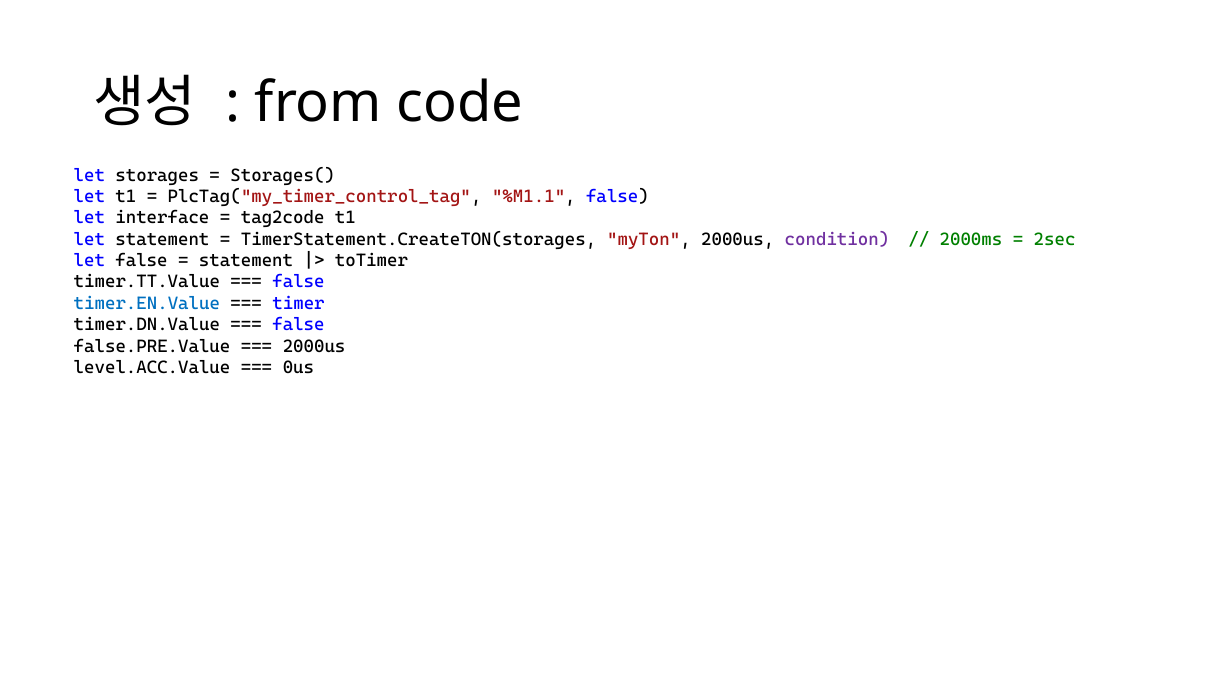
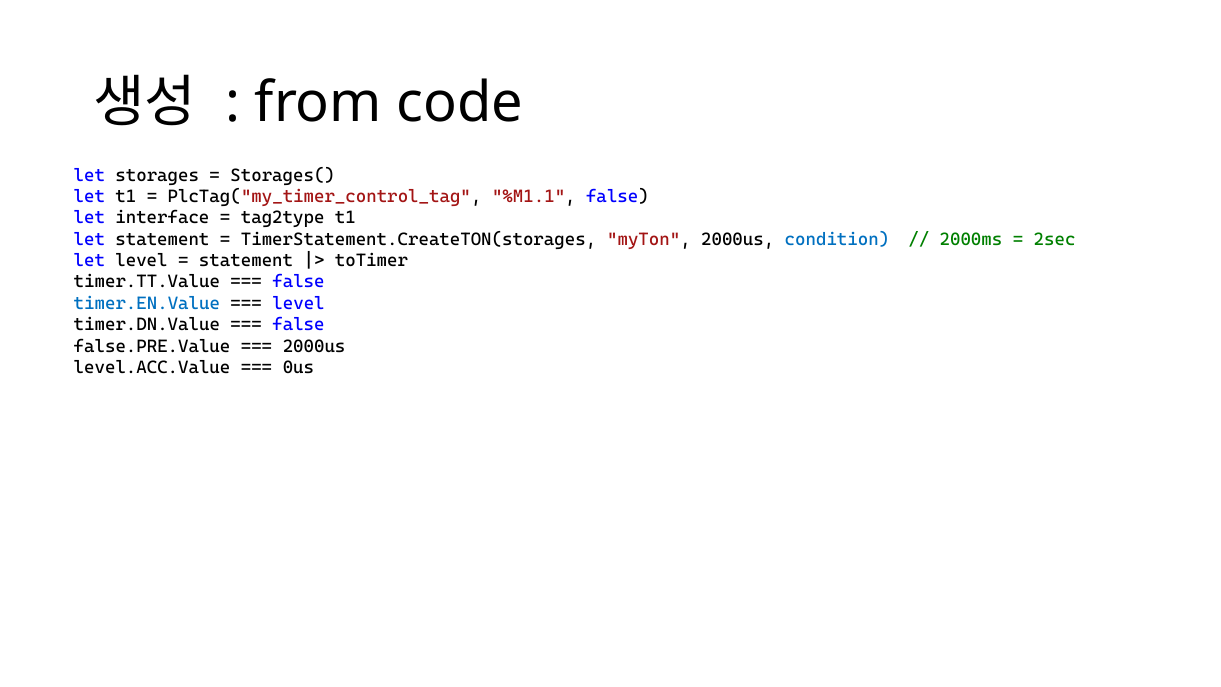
tag2code: tag2code -> tag2type (283, 218)
condition colour: purple -> blue (837, 239)
let false: false -> level (141, 261)
timer: timer -> level (299, 303)
